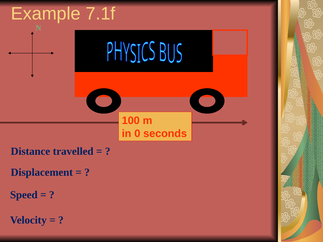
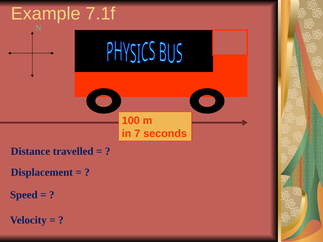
0: 0 -> 7 (137, 134)
